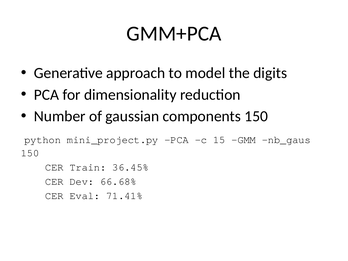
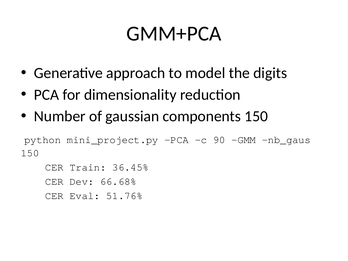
15: 15 -> 90 (219, 140)
71.41%: 71.41% -> 51.76% (124, 196)
